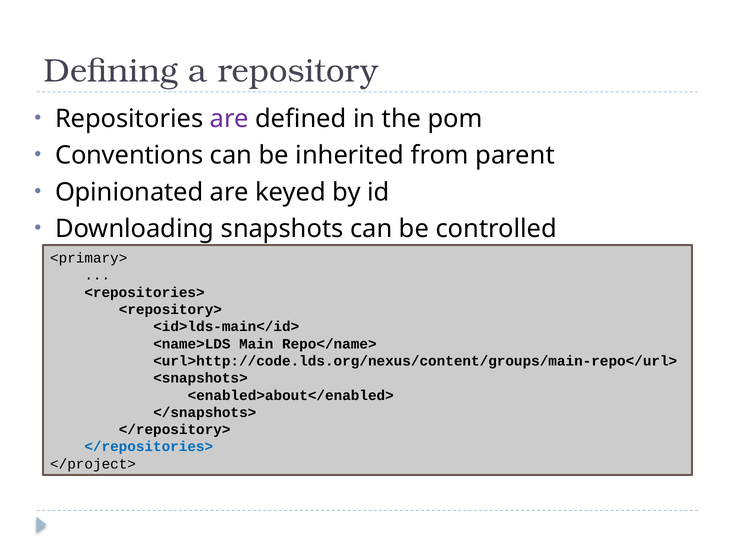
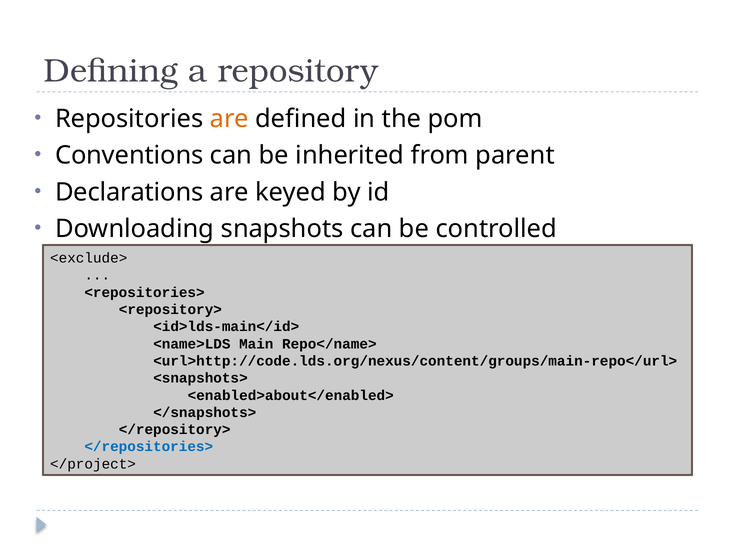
are colour: purple -> orange (229, 119)
Opinionated: Opinionated -> Declarations (129, 192)
<primary>: <primary> -> <exclude> (89, 258)
